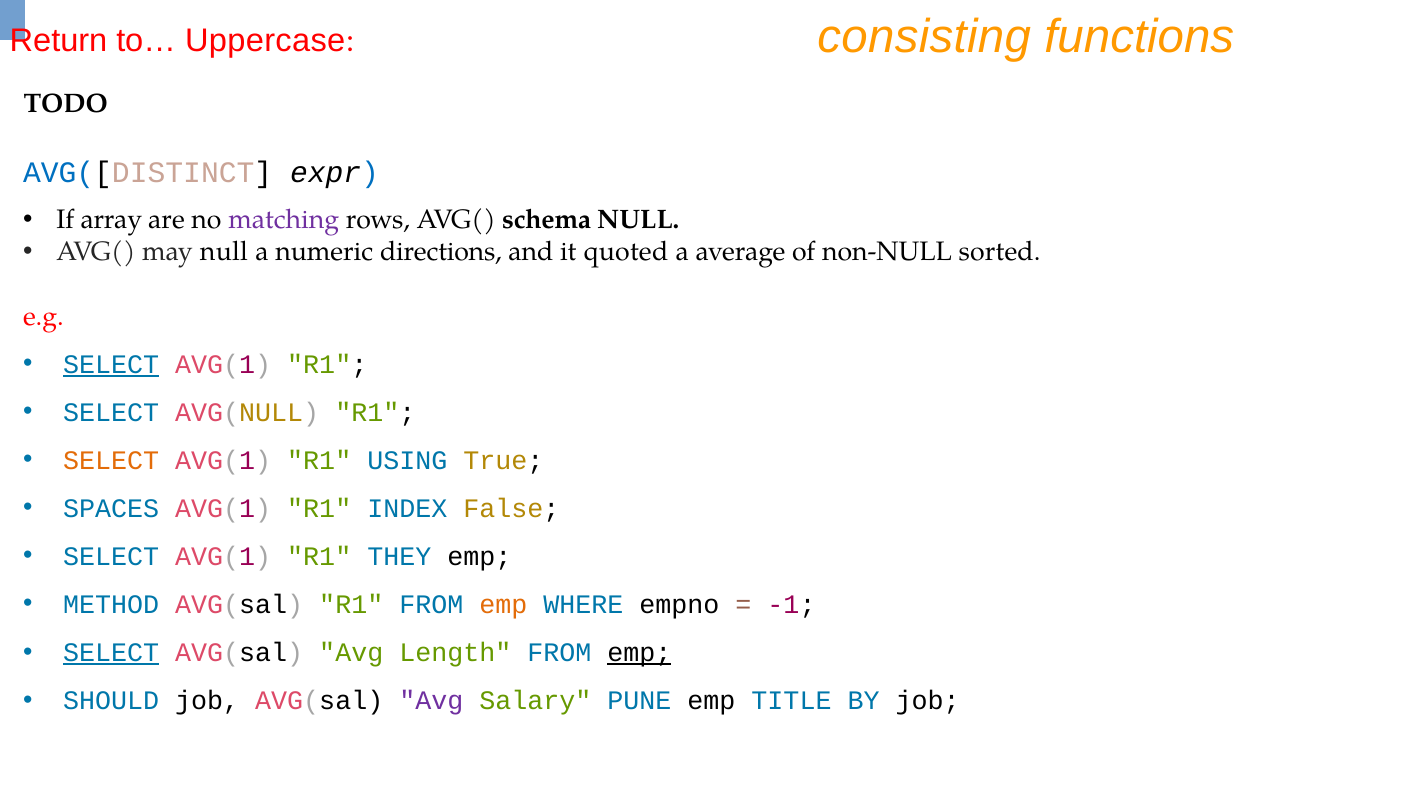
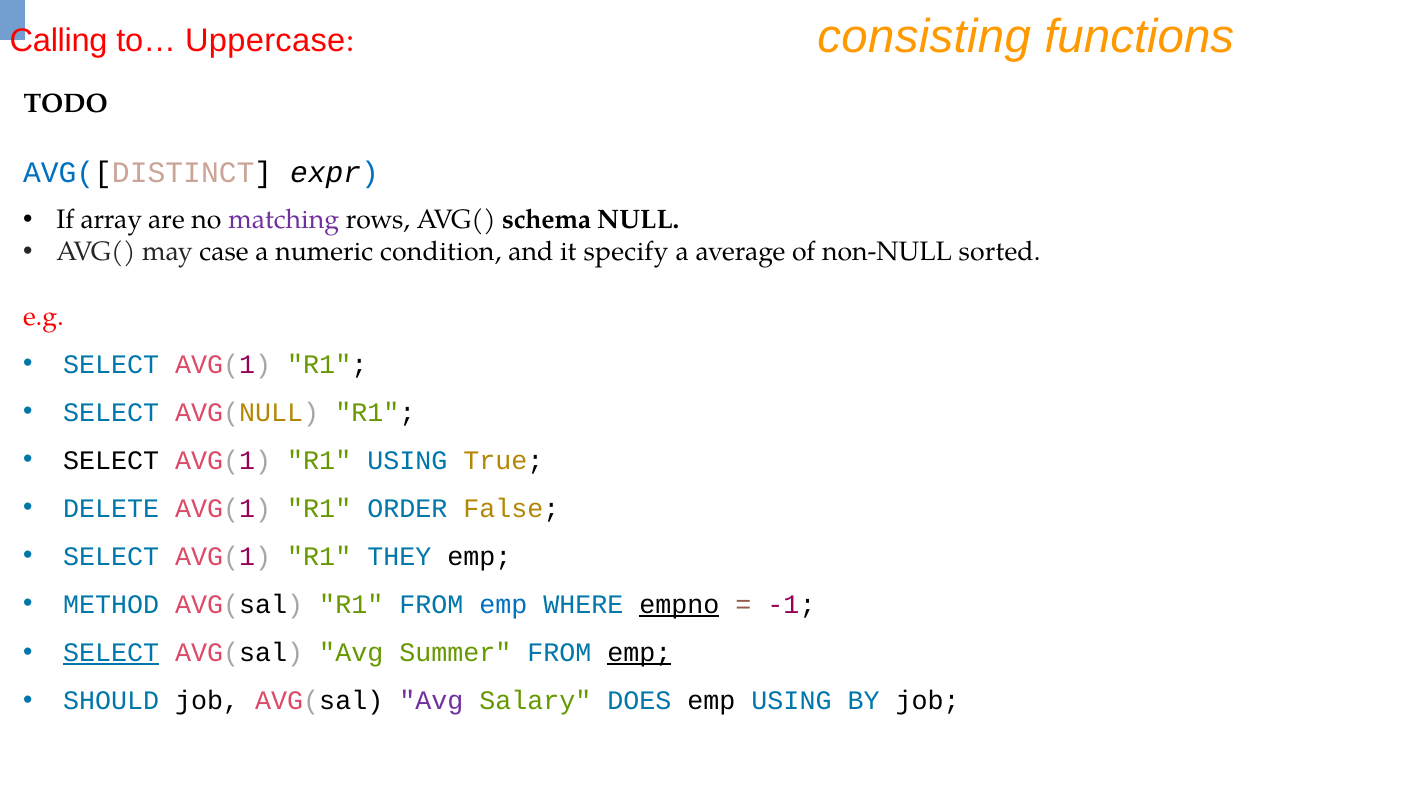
Return: Return -> Calling (59, 41)
may null: null -> case (224, 252)
directions: directions -> condition (441, 252)
quoted: quoted -> specify (626, 252)
SELECT underline: present -> none (111, 364)
SELECT colour: orange -> black (111, 460)
SPACES: SPACES -> DELETE (111, 508)
INDEX: INDEX -> ORDER (407, 508)
emp colour: orange -> blue (503, 604)
empno underline: none -> present (679, 604)
Length: Length -> Summer (455, 652)
PUNE: PUNE -> DOES (639, 700)
emp TITLE: TITLE -> USING (792, 700)
